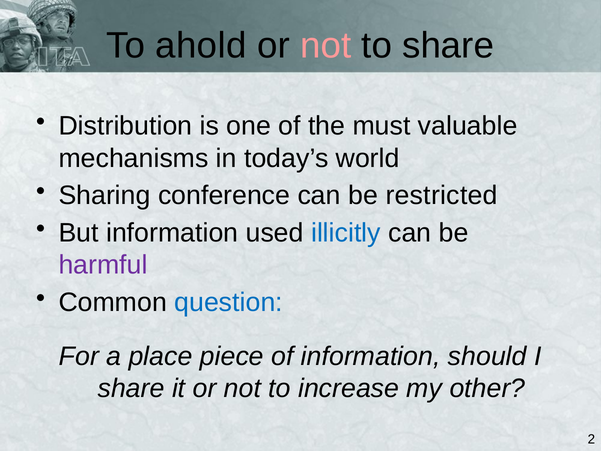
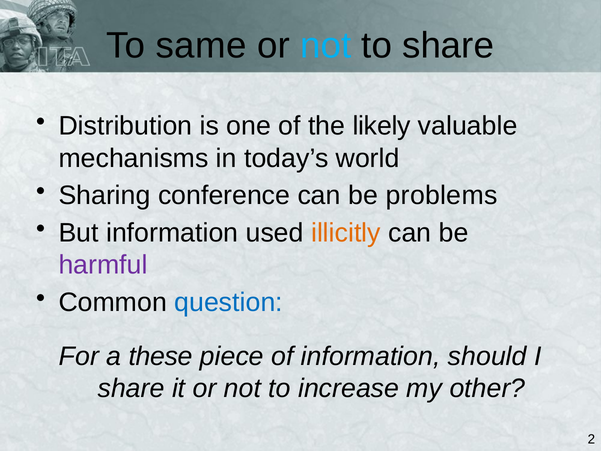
ahold: ahold -> same (201, 46)
not colour: pink -> light blue (326, 46)
must: must -> likely (382, 126)
restricted: restricted -> problems (442, 196)
illicitly colour: blue -> orange (346, 233)
place: place -> these (161, 356)
